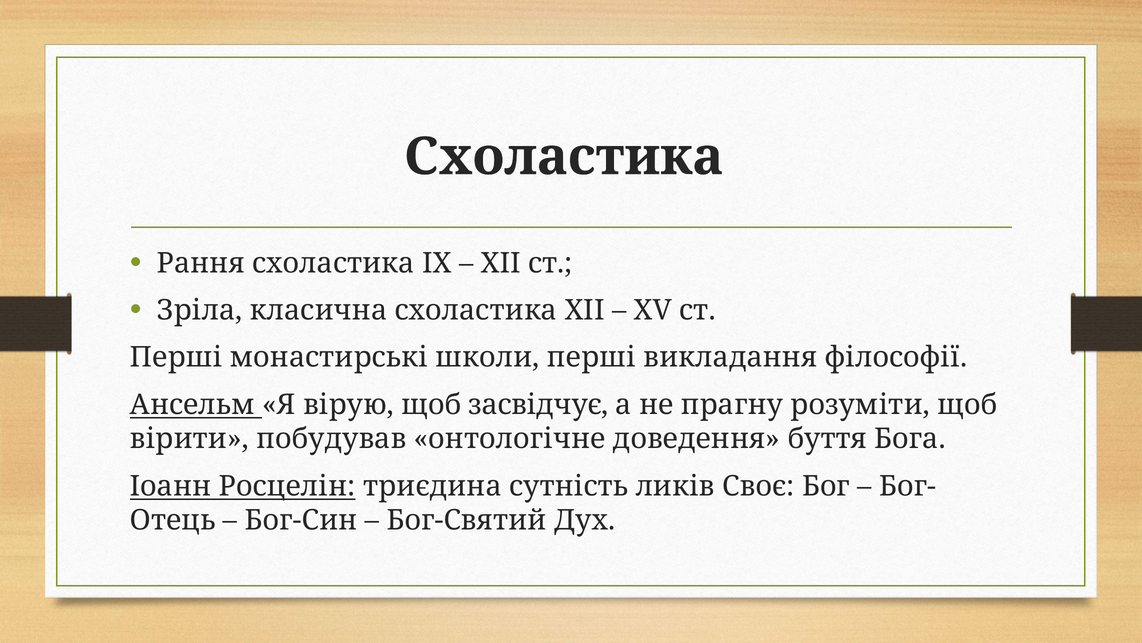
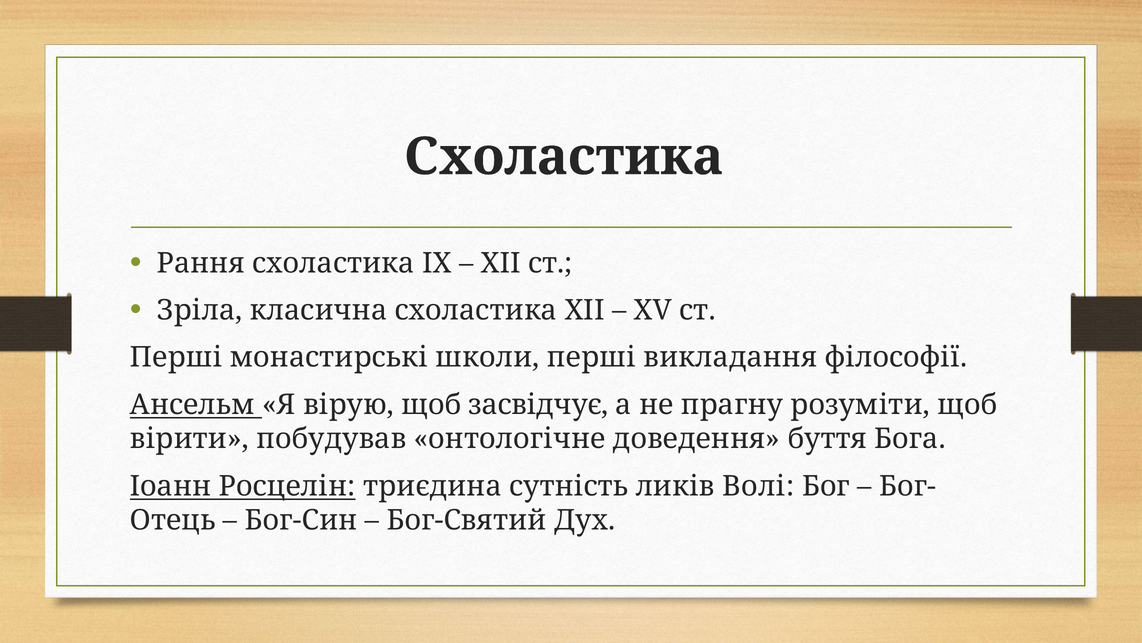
Своє: Своє -> Волі (758, 486)
